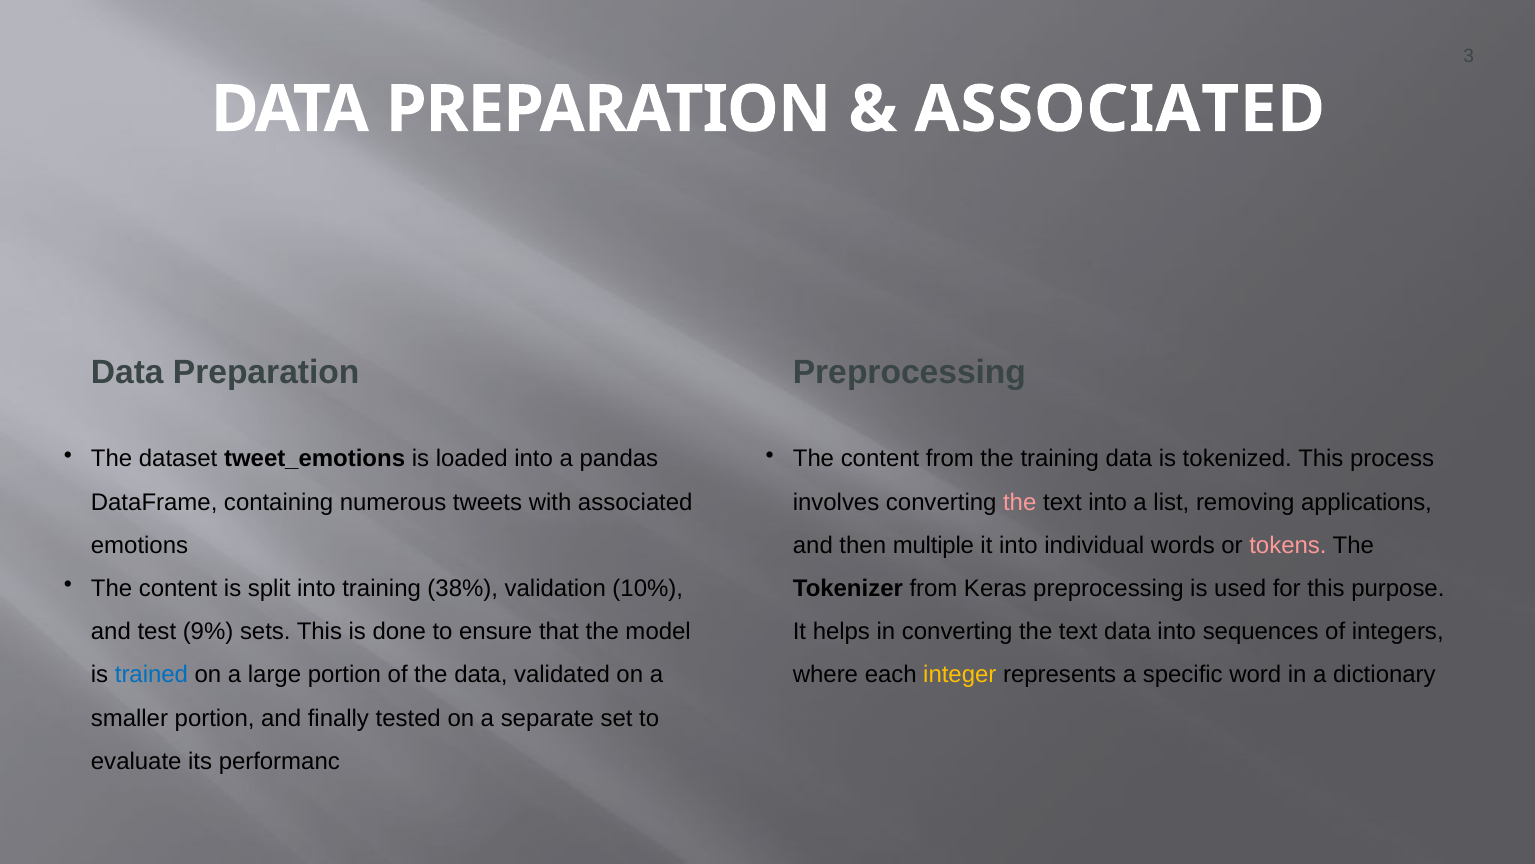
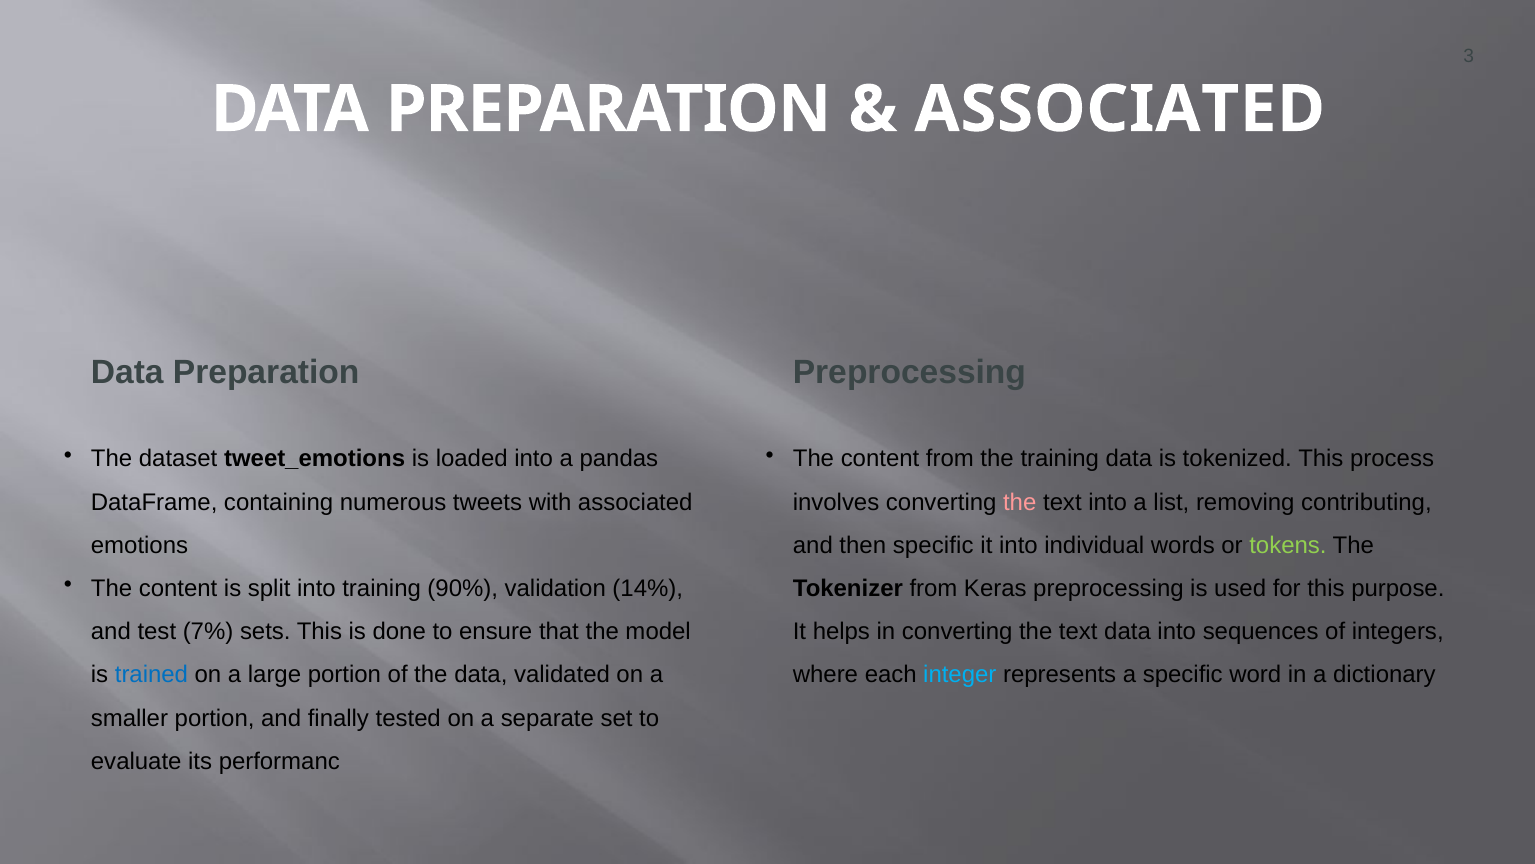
applications: applications -> contributing (1366, 502)
then multiple: multiple -> specific (933, 545)
tokens colour: pink -> light green (1288, 545)
38%: 38% -> 90% (463, 588)
10%: 10% -> 14% (648, 588)
9%: 9% -> 7% (208, 631)
integer colour: yellow -> light blue (960, 674)
